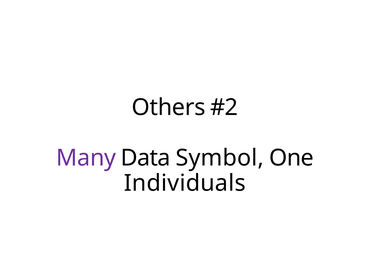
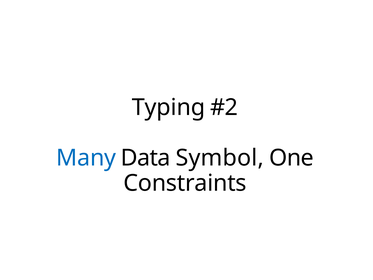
Others: Others -> Typing (169, 107)
Many colour: purple -> blue (86, 158)
Individuals: Individuals -> Constraints (185, 183)
